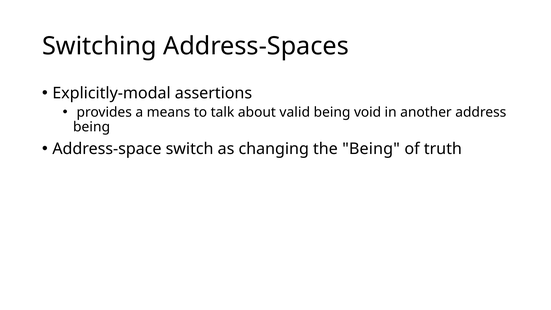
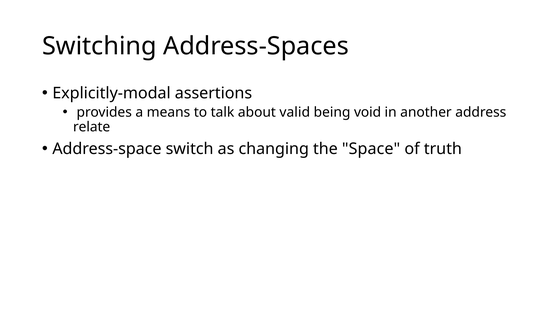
being: being -> relate (92, 127)
the Being: Being -> Space (371, 149)
